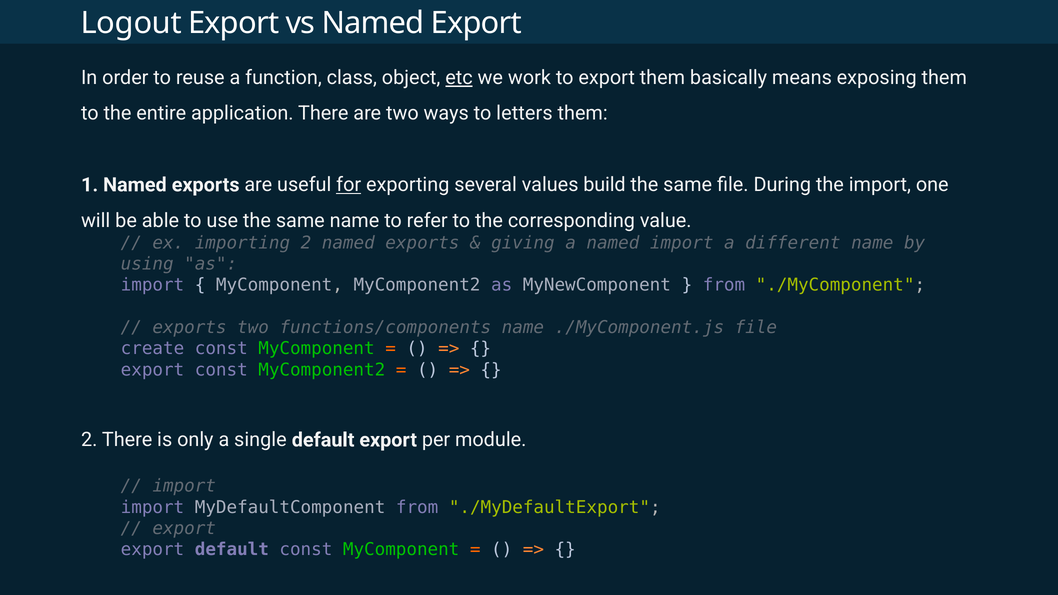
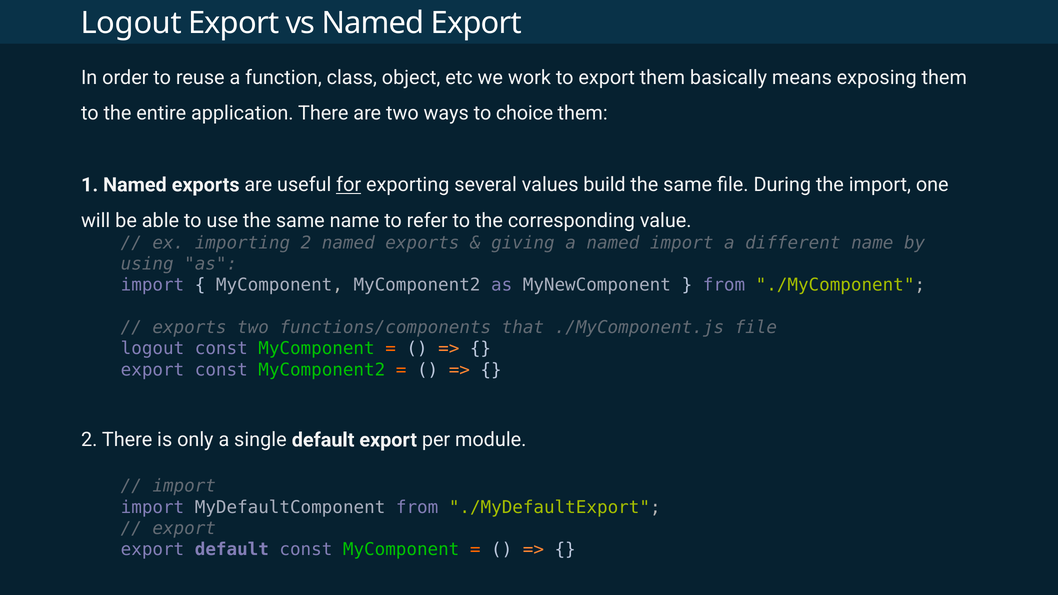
etc underline: present -> none (459, 78)
letters: letters -> choice (525, 113)
functions/components name: name -> that (523, 327)
create: create -> logout (152, 349)
